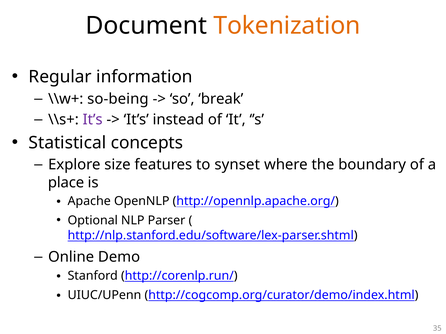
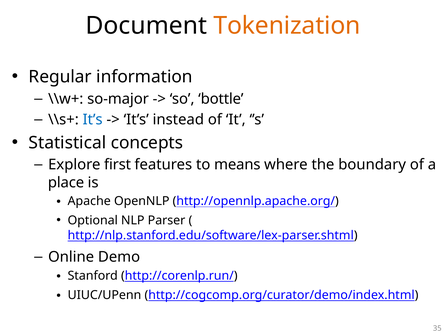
so-being: so-being -> so-major (118, 99)
break: break -> bottle (221, 99)
It’s colour: purple -> blue (93, 120)
size: size -> first (118, 165)
synset: synset -> means (237, 165)
